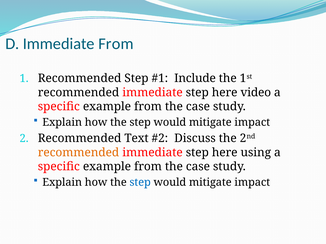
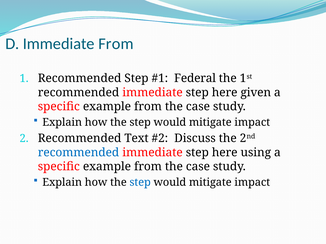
Include: Include -> Federal (195, 79)
video: video -> given (256, 93)
recommended colour: orange -> blue (79, 153)
